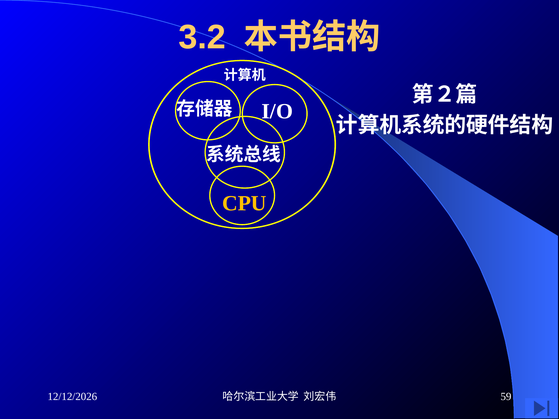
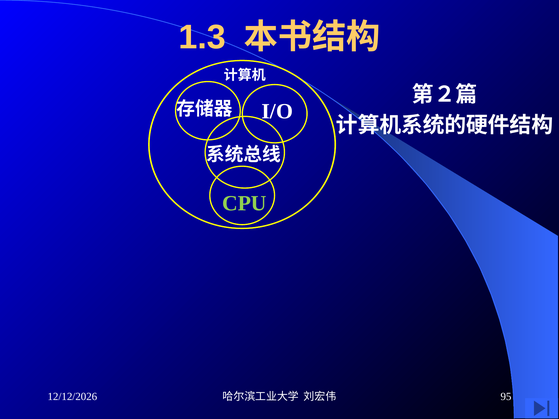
3.2: 3.2 -> 1.3 (202, 37)
CPU colour: yellow -> light green (244, 203)
59: 59 -> 95 (506, 397)
